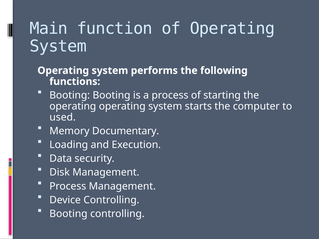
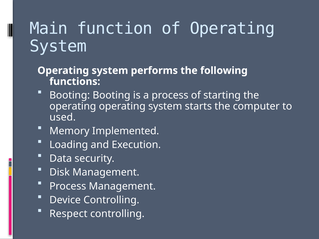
Documentary: Documentary -> Implemented (126, 131)
Booting: Booting -> Respect (68, 214)
